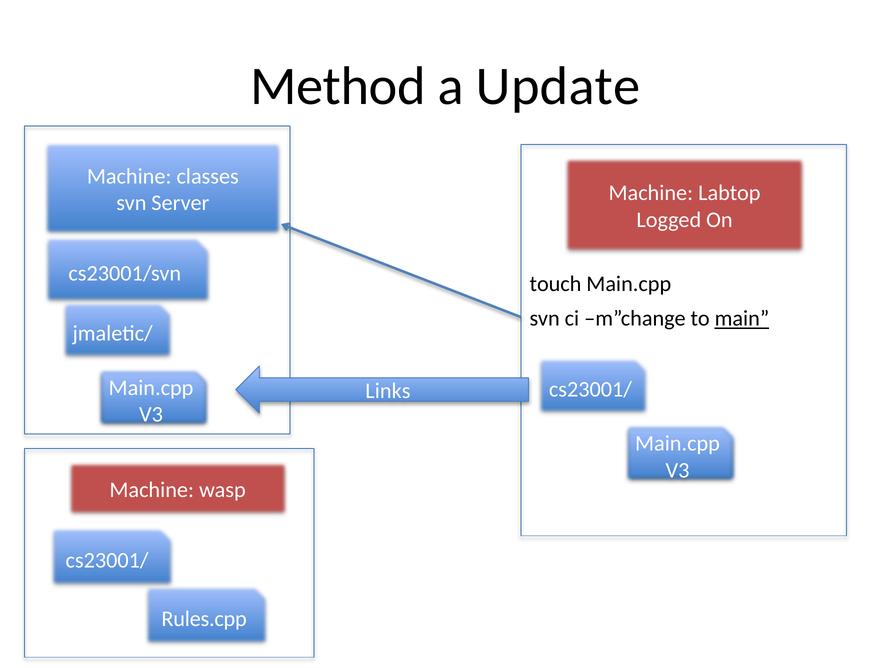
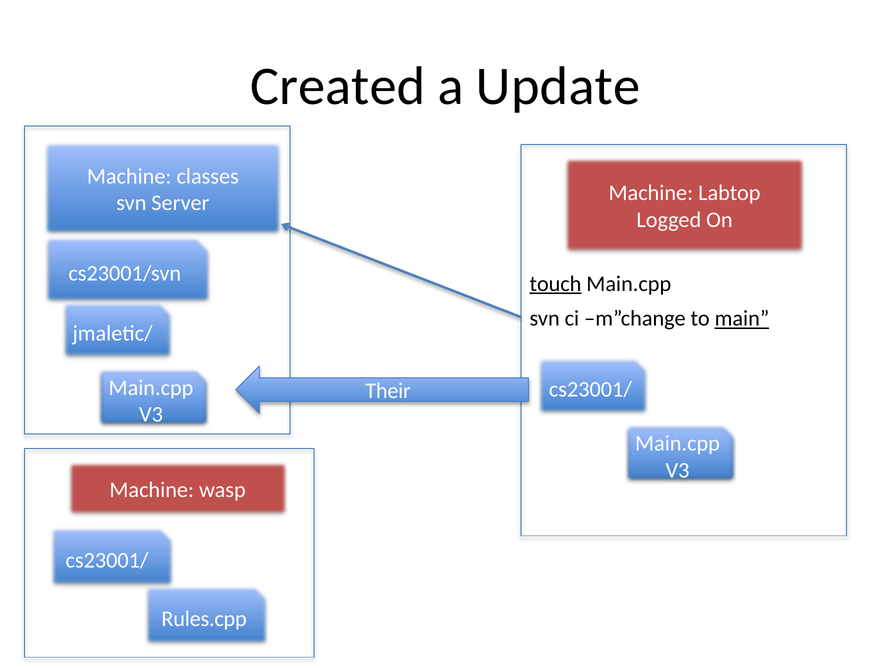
Method: Method -> Created (338, 86)
touch underline: none -> present (556, 284)
Links: Links -> Their (388, 391)
